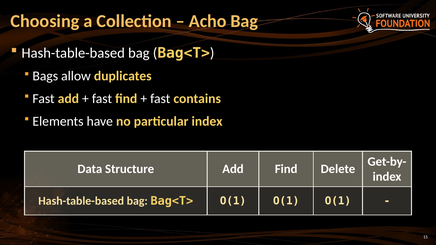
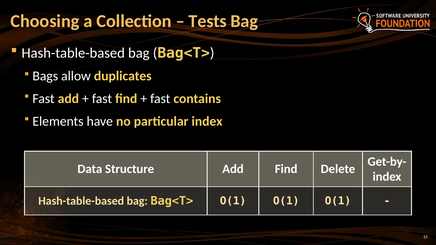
Acho: Acho -> Tests (208, 21)
